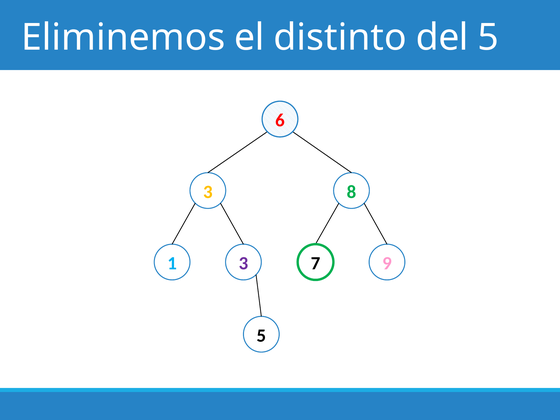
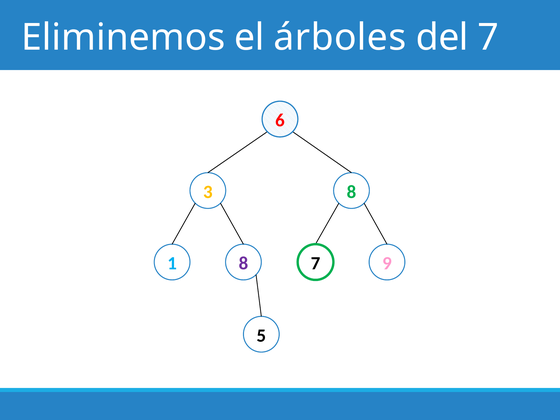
distinto: distinto -> árboles (340, 38)
del 5: 5 -> 7 (488, 38)
1 3: 3 -> 8 (243, 263)
